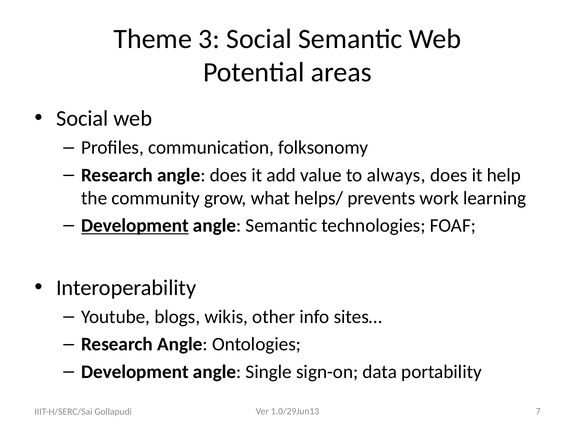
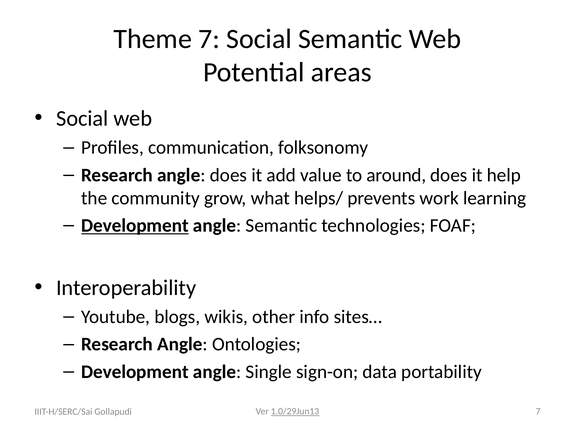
Theme 3: 3 -> 7 (209, 39)
always: always -> around (396, 175)
1.0/29Jun13 underline: none -> present (295, 412)
